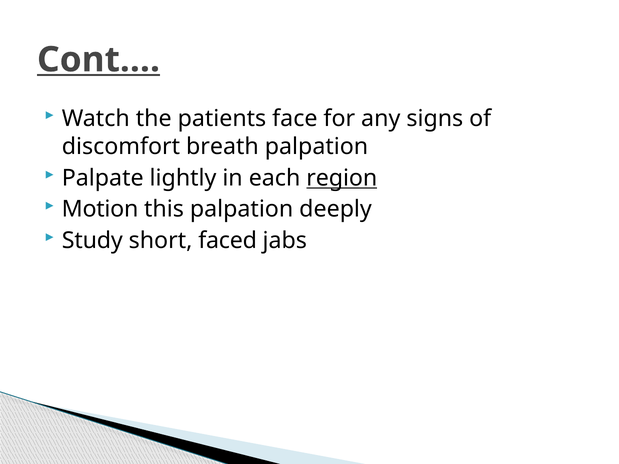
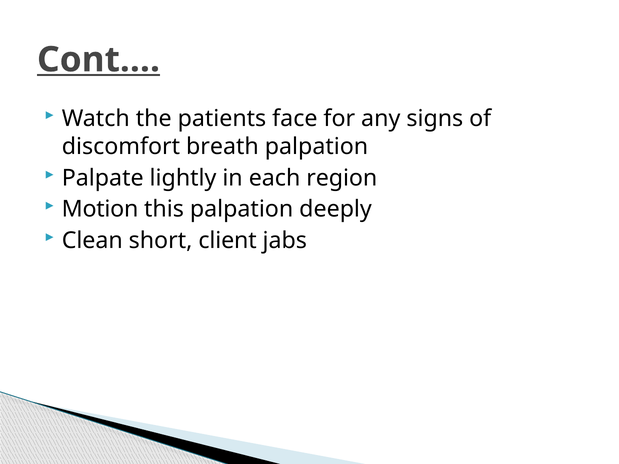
region underline: present -> none (342, 178)
Study: Study -> Clean (92, 241)
faced: faced -> client (228, 241)
